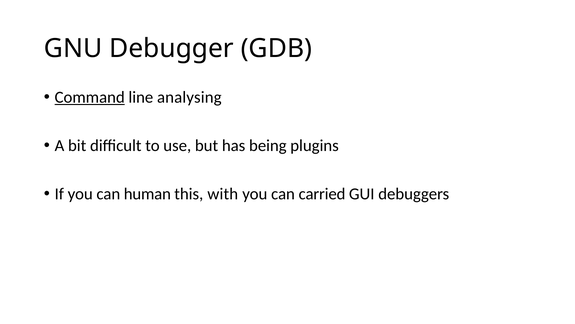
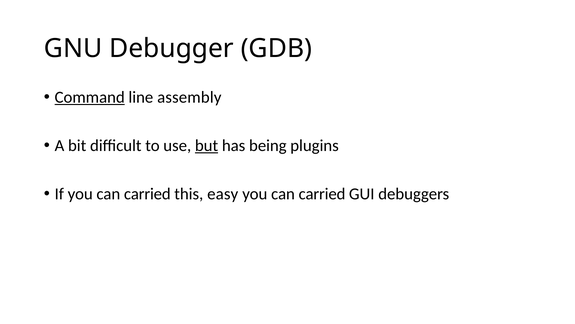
analysing: analysing -> assembly (189, 97)
but underline: none -> present (207, 145)
If you can human: human -> carried (147, 194)
with: with -> easy (223, 194)
